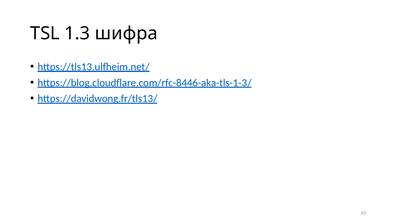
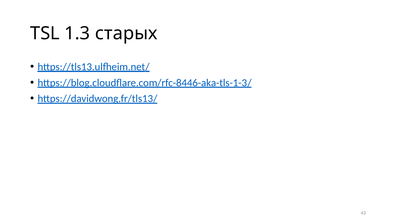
шифра: шифра -> старых (126, 33)
